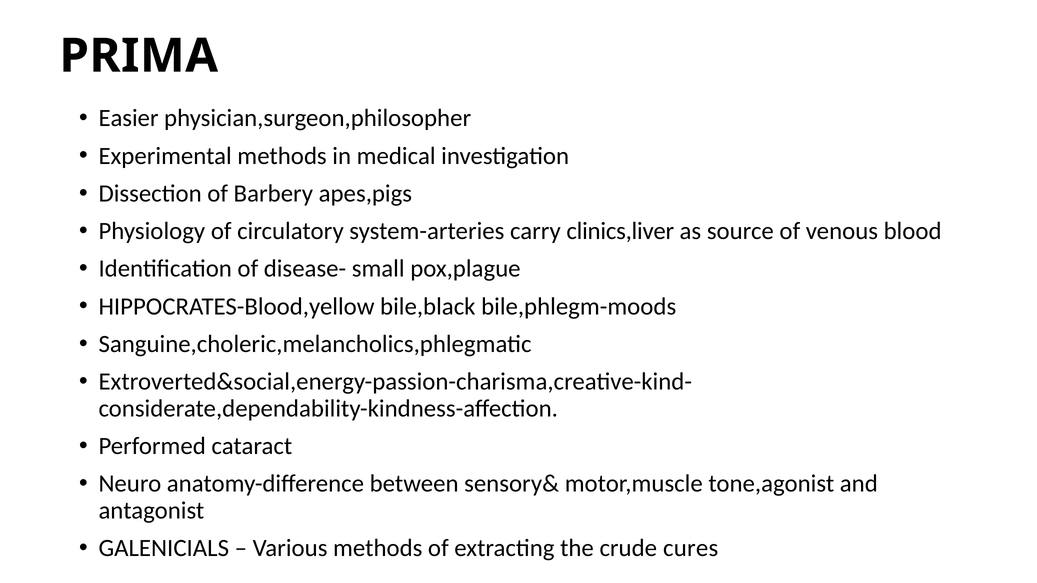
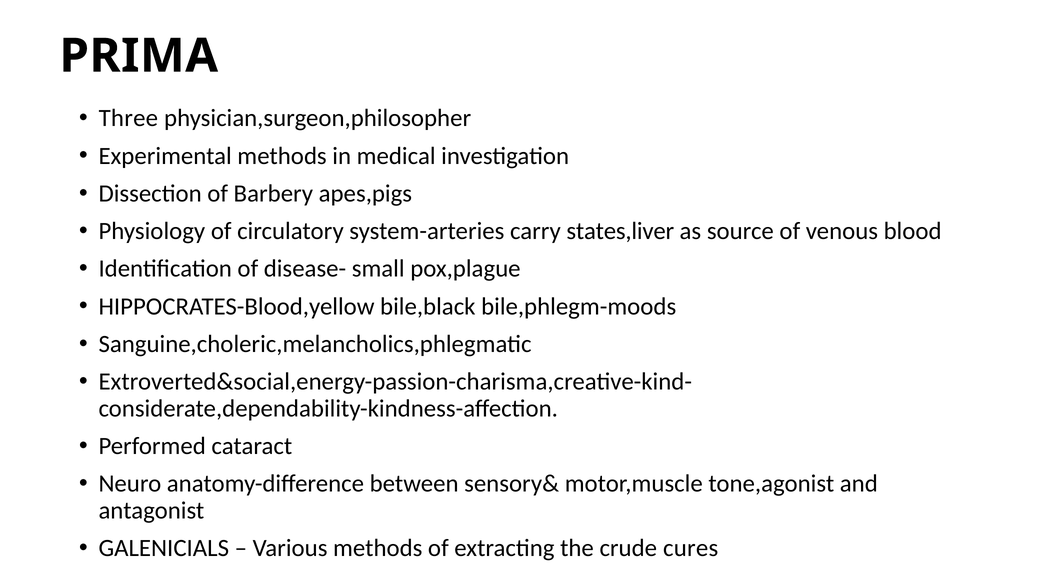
Easier: Easier -> Three (128, 118)
clinics,liver: clinics,liver -> states,liver (620, 231)
